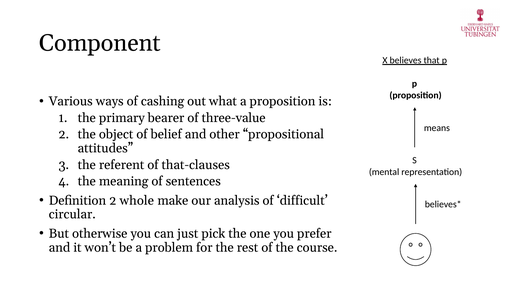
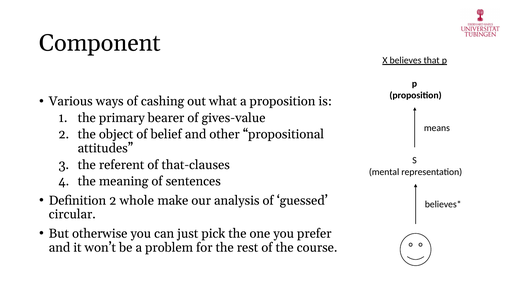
three-value: three-value -> gives-value (234, 118)
difficult: difficult -> guessed (302, 201)
